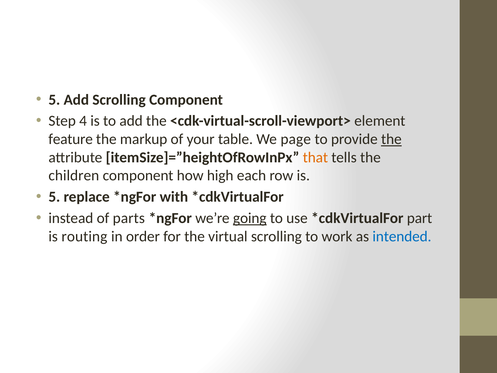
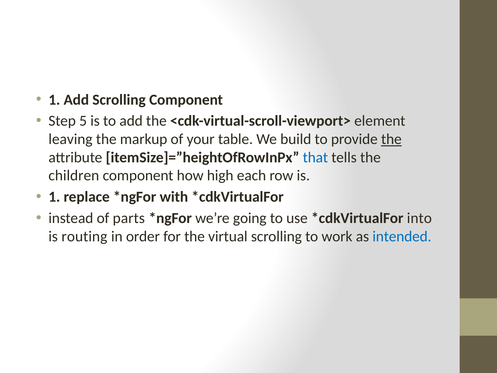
5: 5 -> 1 (54, 100)
4: 4 -> 5 (83, 121)
feature: feature -> leaving (71, 139)
page: page -> build (296, 139)
that colour: orange -> blue (315, 157)
5: 5 -> 1 (54, 197)
going underline: present -> none (250, 218)
part: part -> into (419, 218)
